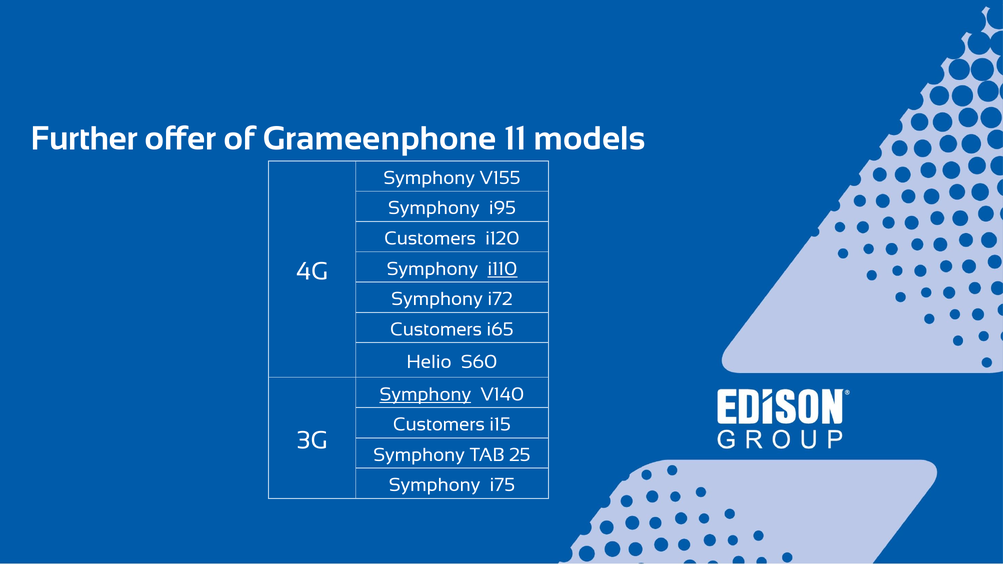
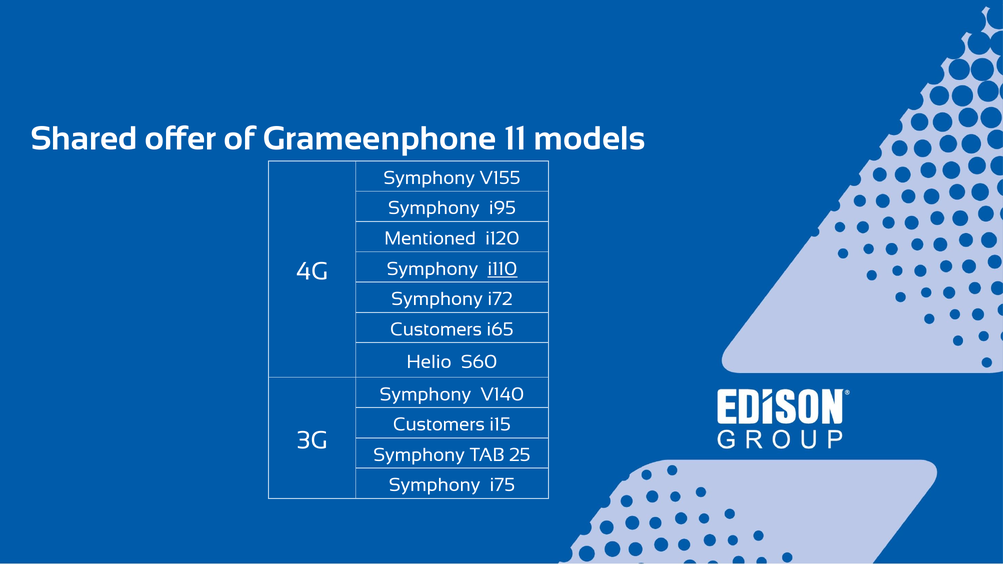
Further: Further -> Shared (84, 139)
Customers: Customers -> Mentioned (430, 239)
Symphony underline: present -> none (425, 394)
